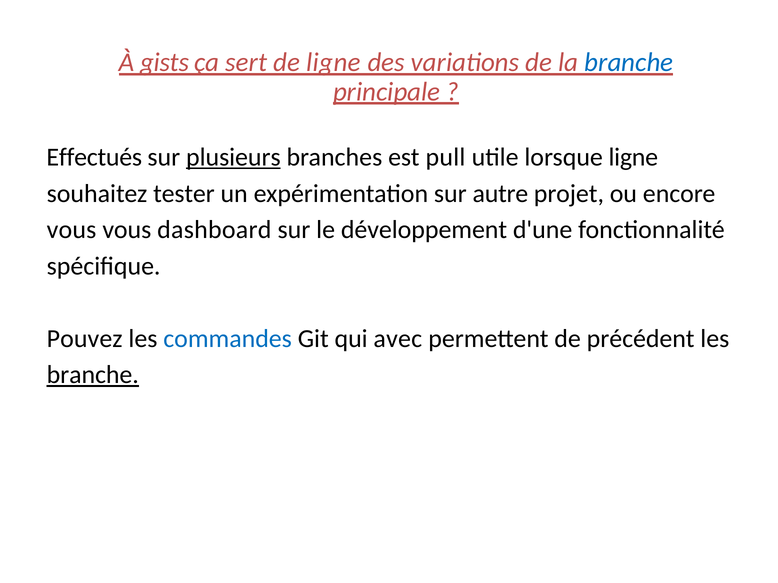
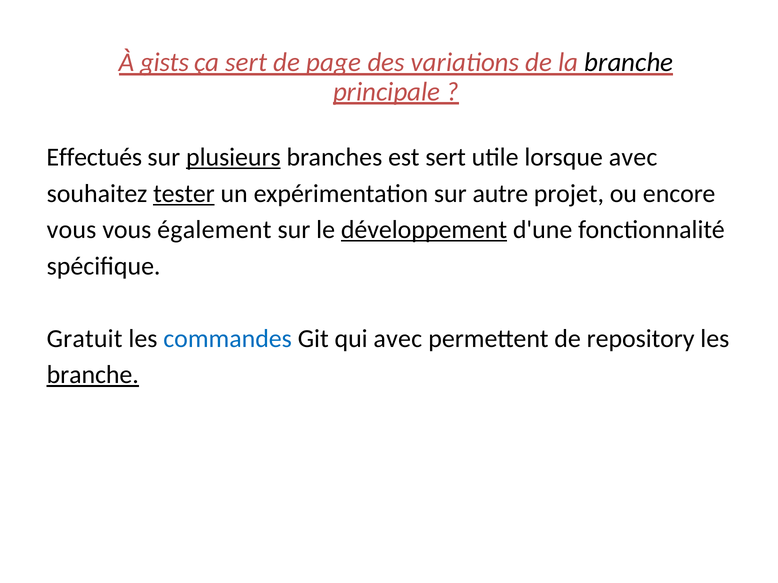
de ligne: ligne -> page (334, 63)
branche colour: blue -> black (629, 63)
est pull: pull -> sert (446, 157)
lorsque ligne: ligne -> avec (633, 157)
tester underline: none -> present (184, 194)
dashboard: dashboard -> également (214, 230)
développement underline: none -> present (424, 230)
Pouvez: Pouvez -> Gratuit (85, 339)
précédent: précédent -> repository (641, 339)
